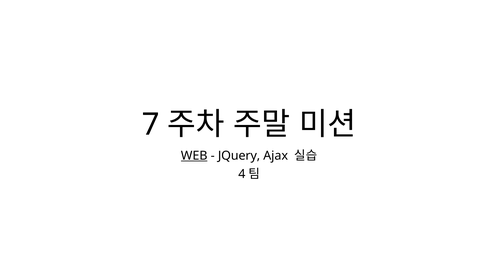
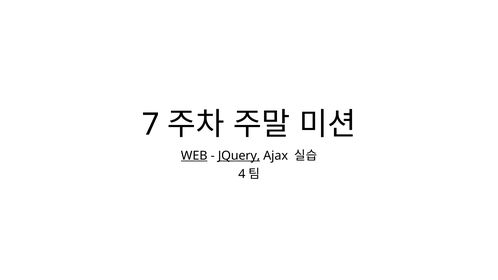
JQuery underline: none -> present (239, 156)
